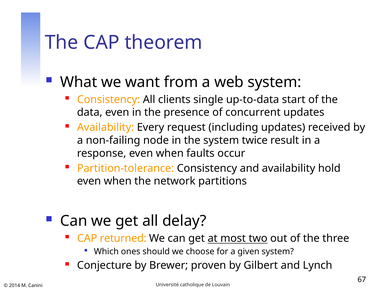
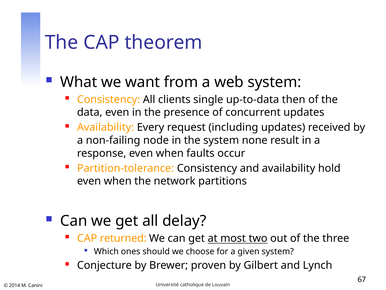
start: start -> then (294, 99)
twice: twice -> none (255, 140)
